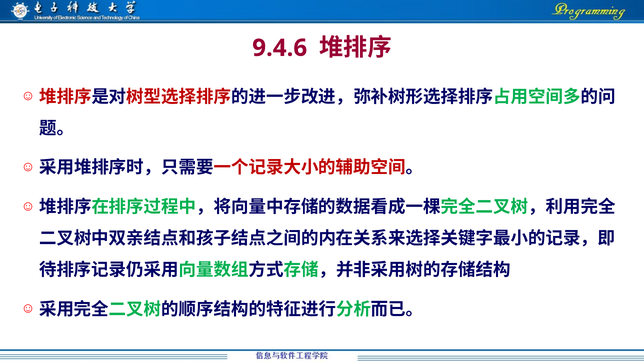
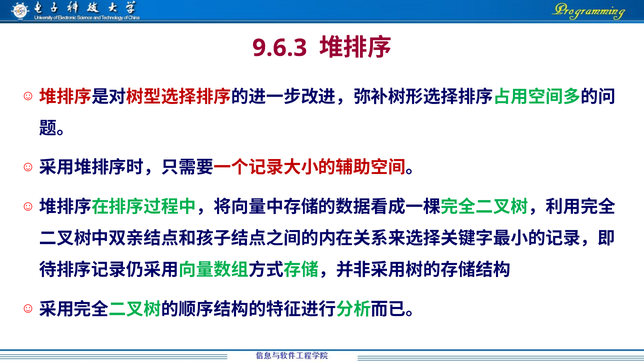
9.4.6: 9.4.6 -> 9.6.3 (280, 48)
